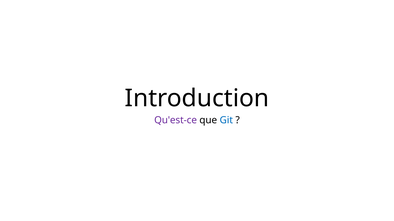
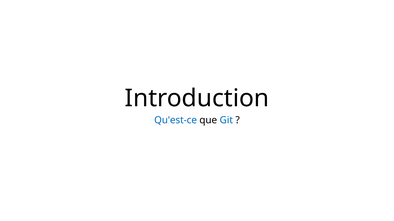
Qu'est-ce colour: purple -> blue (176, 120)
